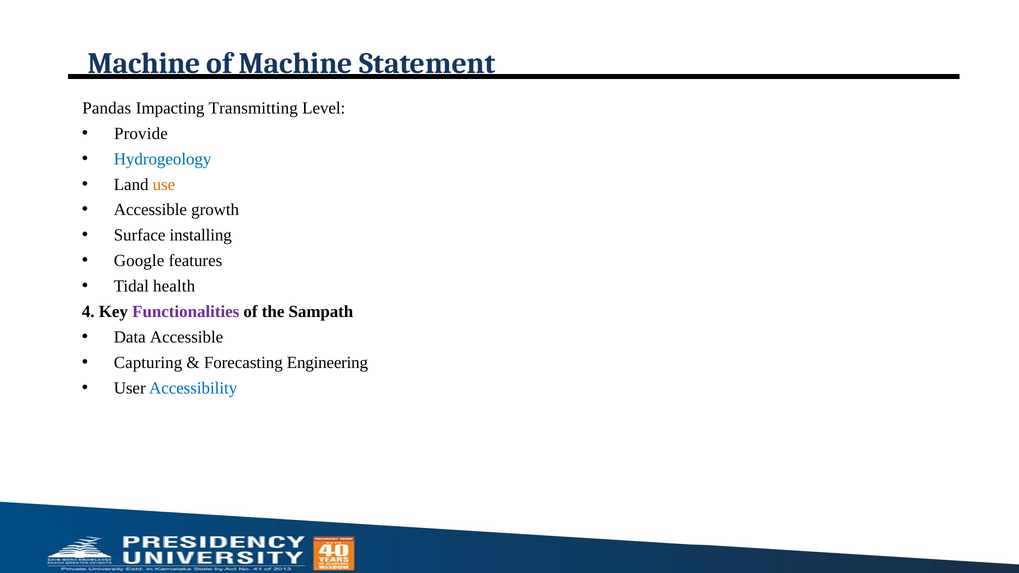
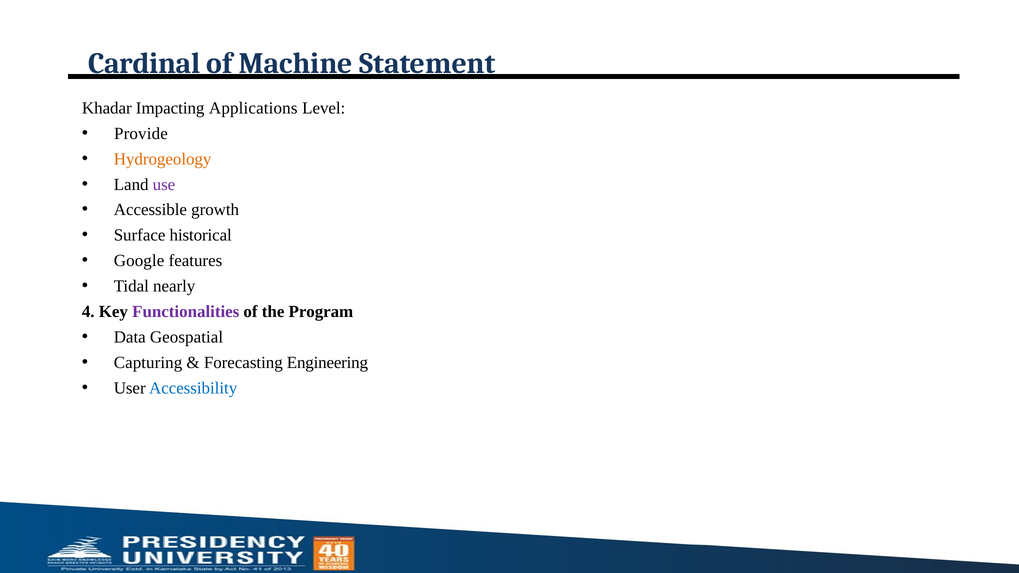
Machine: Machine -> Cardinal (144, 63)
Pandas: Pandas -> Khadar (107, 108)
Transmitting: Transmitting -> Applications (253, 108)
Hydrogeology colour: blue -> orange (163, 159)
use colour: orange -> purple (164, 184)
installing: installing -> historical (201, 235)
health: health -> nearly (174, 286)
Sampath: Sampath -> Program (321, 312)
Data Accessible: Accessible -> Geospatial (187, 337)
